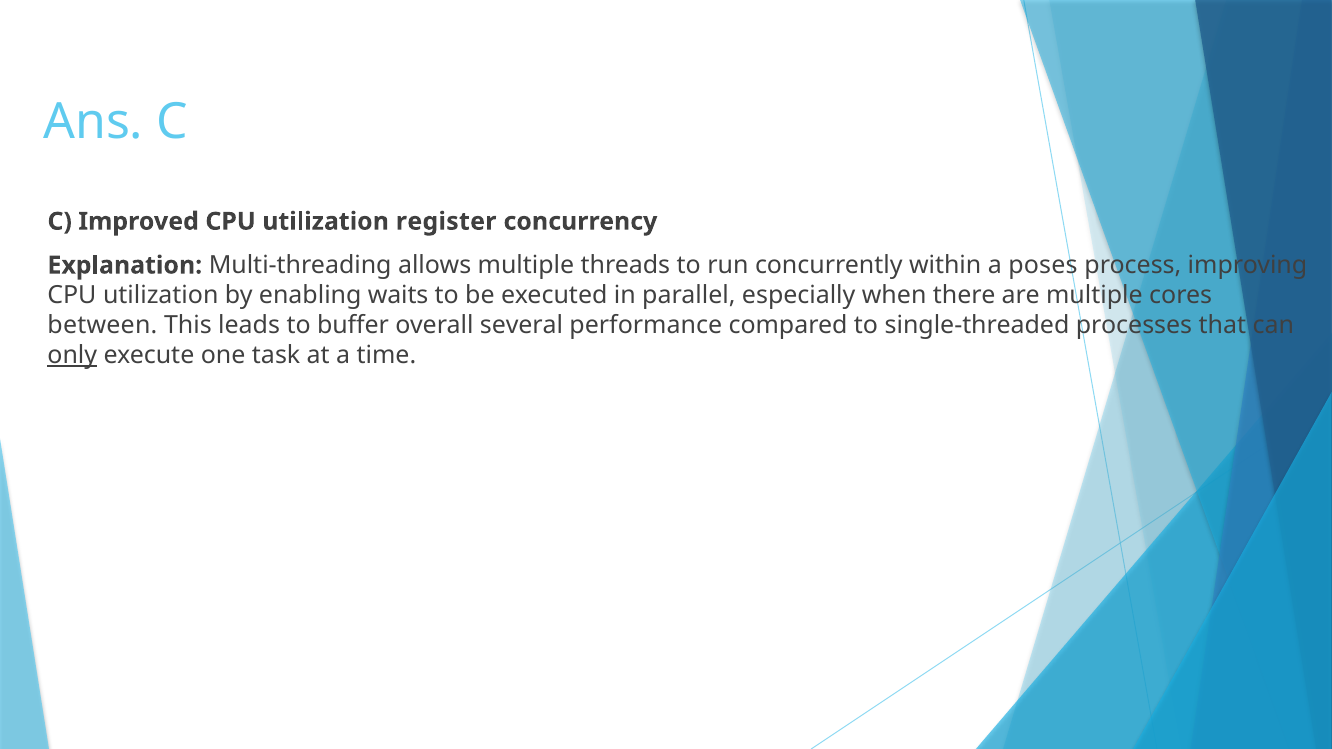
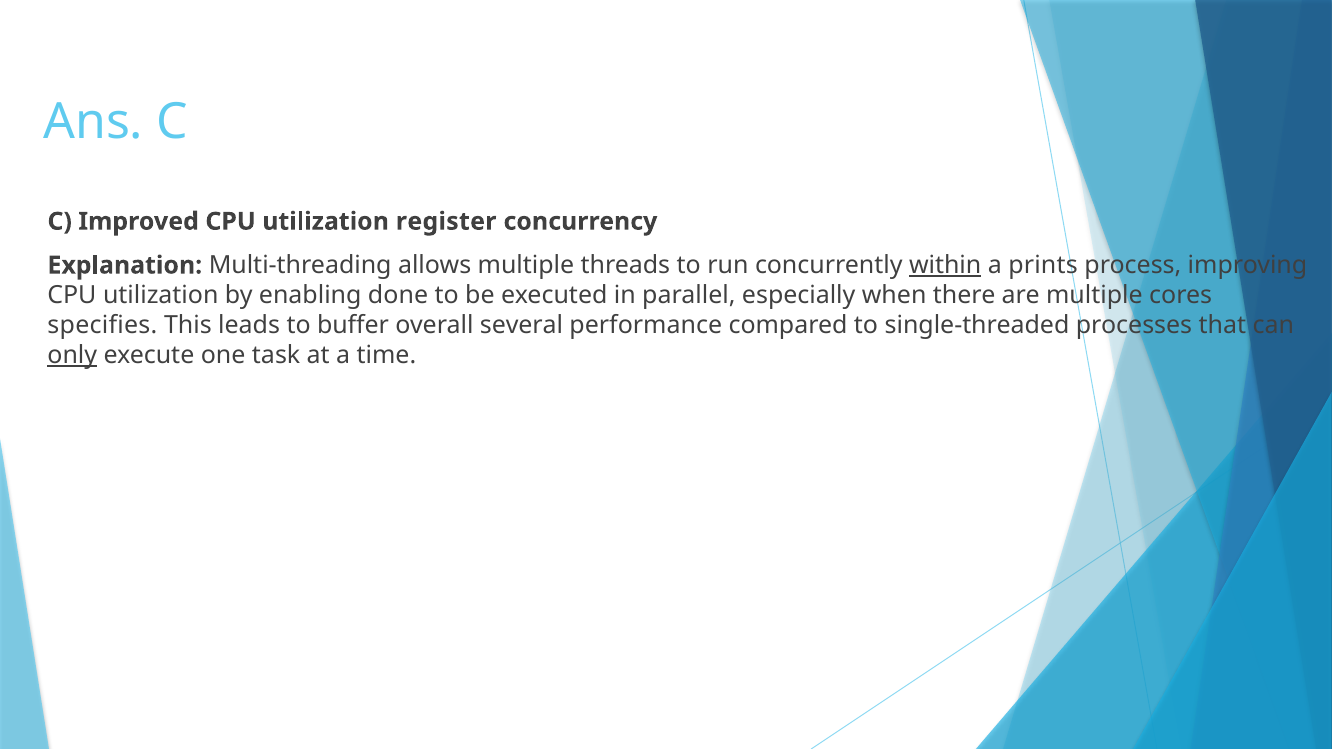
within underline: none -> present (945, 265)
poses: poses -> prints (1043, 265)
waits: waits -> done (398, 295)
between: between -> specifies (102, 325)
